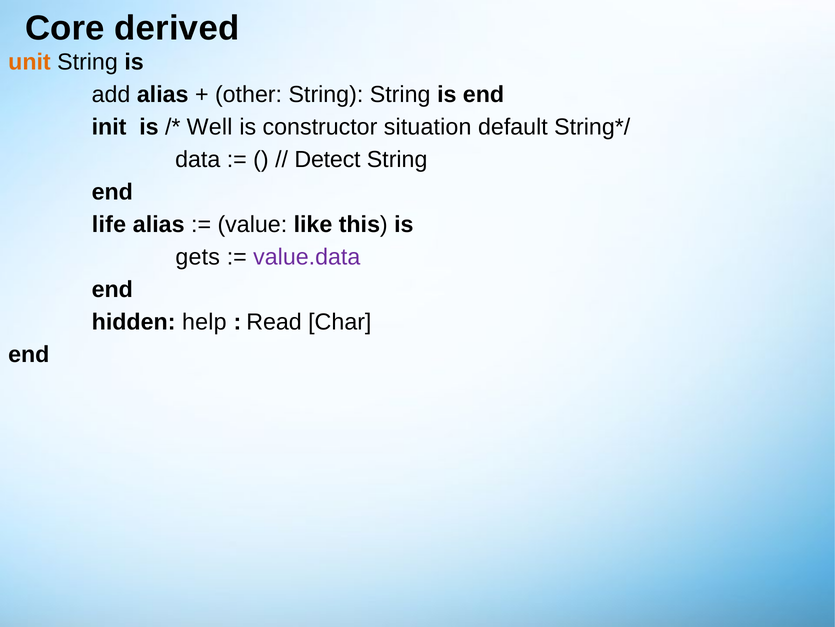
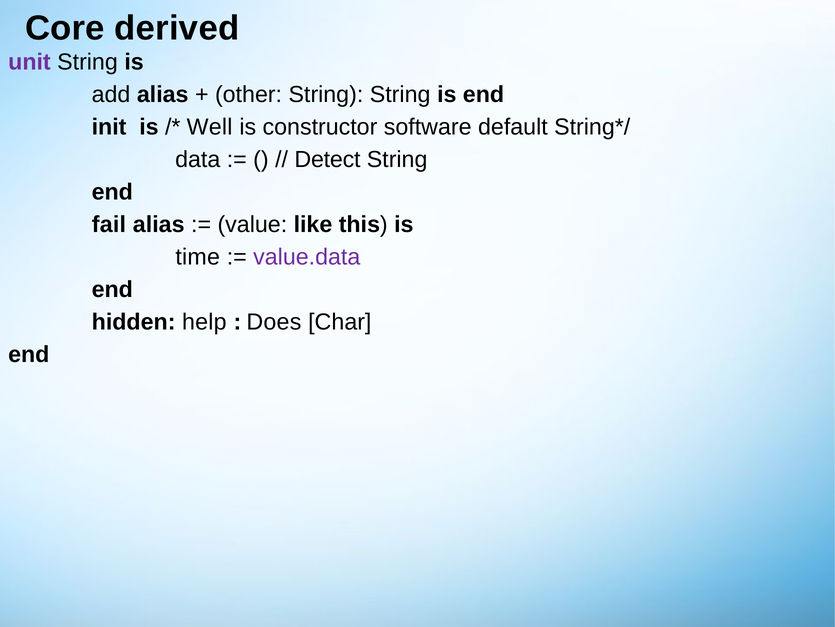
unit colour: orange -> purple (29, 62)
situation: situation -> software (428, 127)
life: life -> fail (109, 224)
gets: gets -> time (198, 257)
Read: Read -> Does (274, 322)
